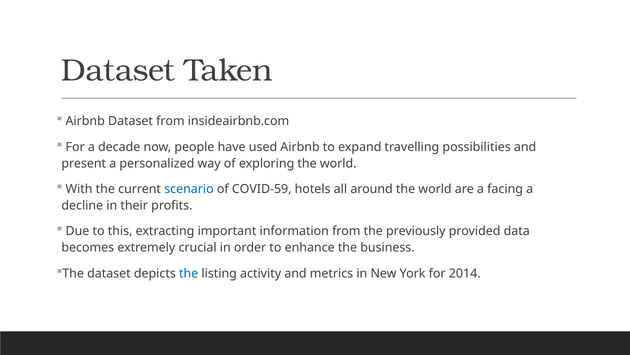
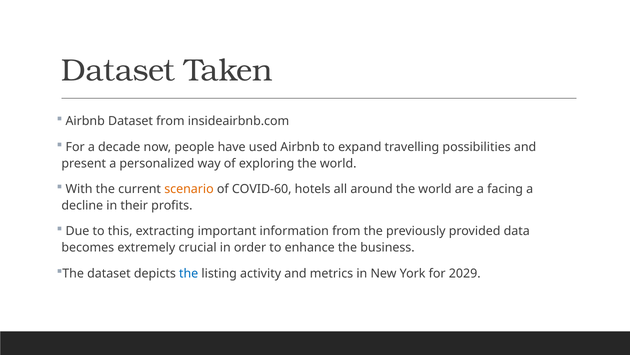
scenario colour: blue -> orange (189, 189)
COVID-59: COVID-59 -> COVID-60 (262, 189)
2014: 2014 -> 2029 (465, 273)
